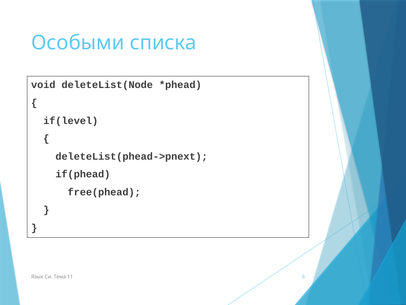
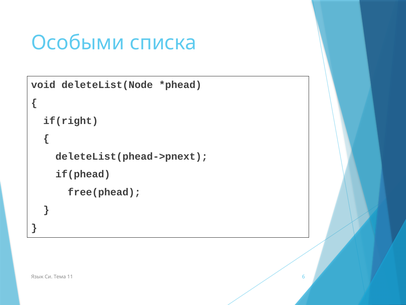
if(level: if(level -> if(right (71, 120)
